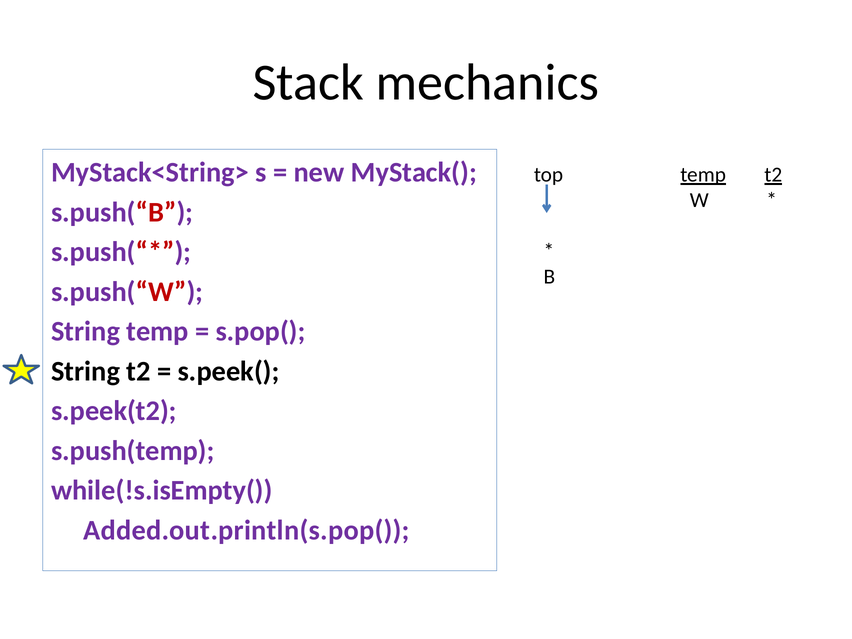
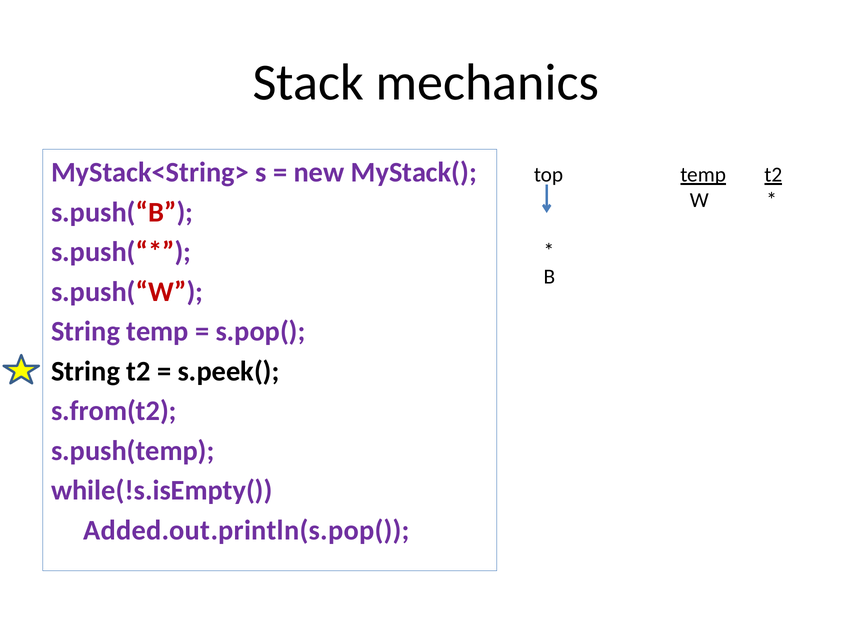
s.peek(t2: s.peek(t2 -> s.from(t2 (114, 411)
